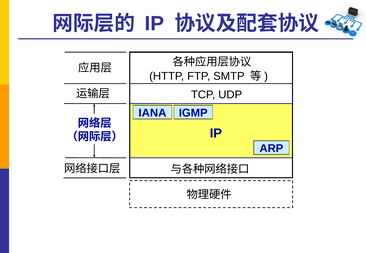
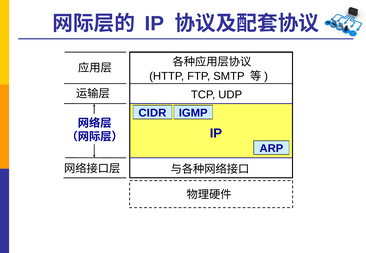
IANA: IANA -> CIDR (152, 113)
